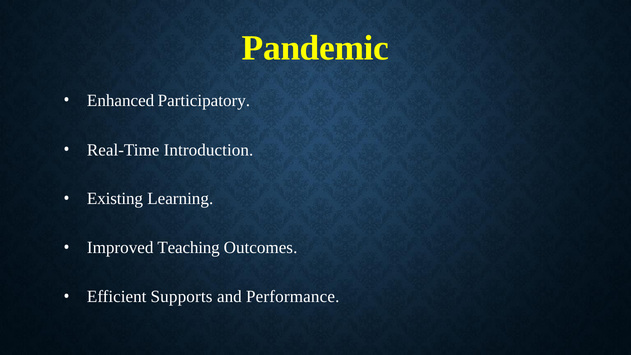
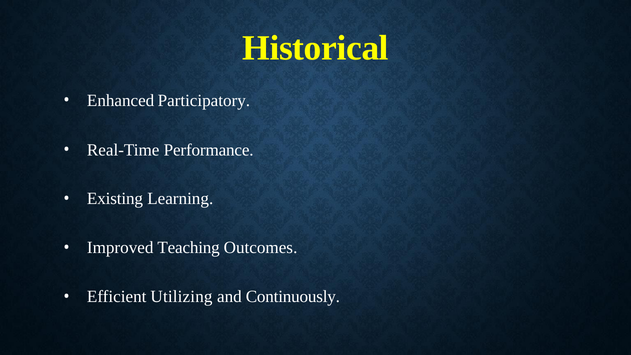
Pandemic: Pandemic -> Historical (316, 48)
Introduction: Introduction -> Performance (209, 150)
Supports: Supports -> Utilizing (182, 297)
Performance: Performance -> Continuously (293, 297)
